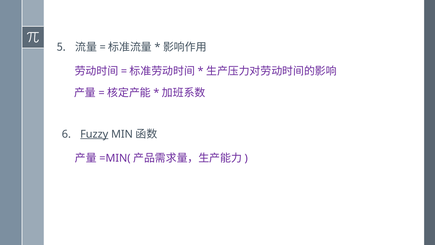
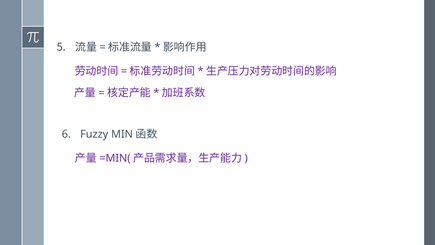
Fuzzy underline: present -> none (94, 134)
